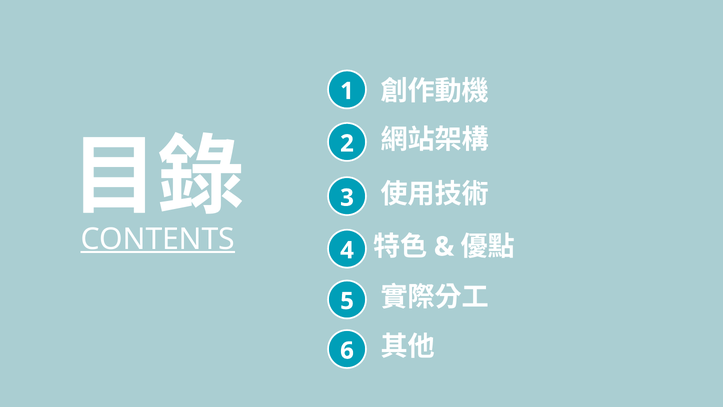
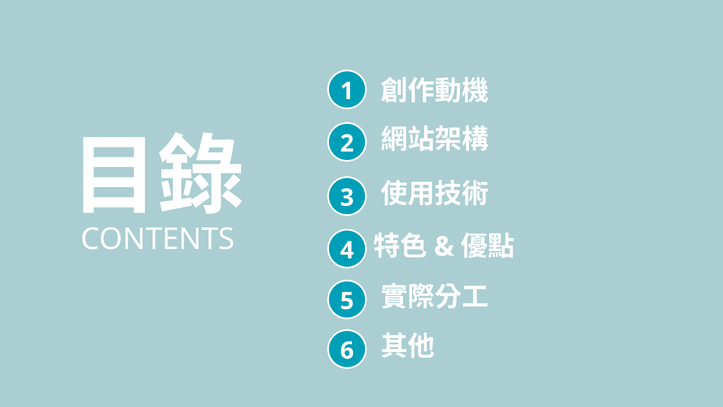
CONTENTS underline: present -> none (158, 239)
